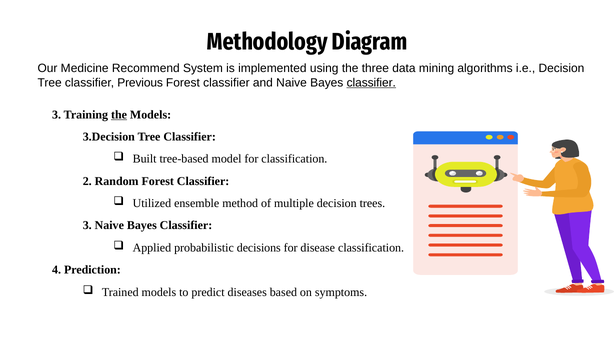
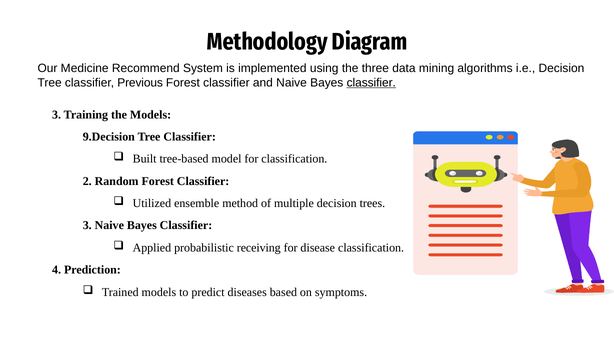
the underline: present -> none (119, 114)
3.Decision: 3.Decision -> 9.Decision (109, 137)
decisions: decisions -> receiving (259, 247)
